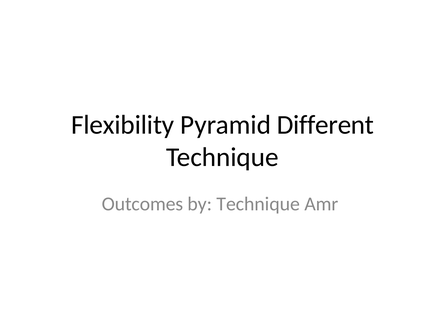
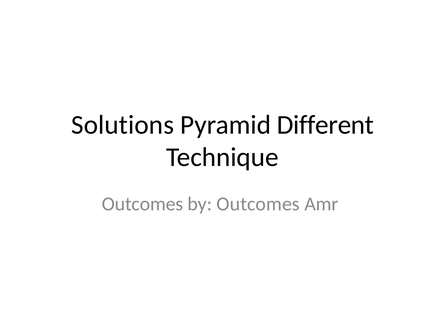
Flexibility: Flexibility -> Solutions (123, 125)
by Technique: Technique -> Outcomes (258, 205)
